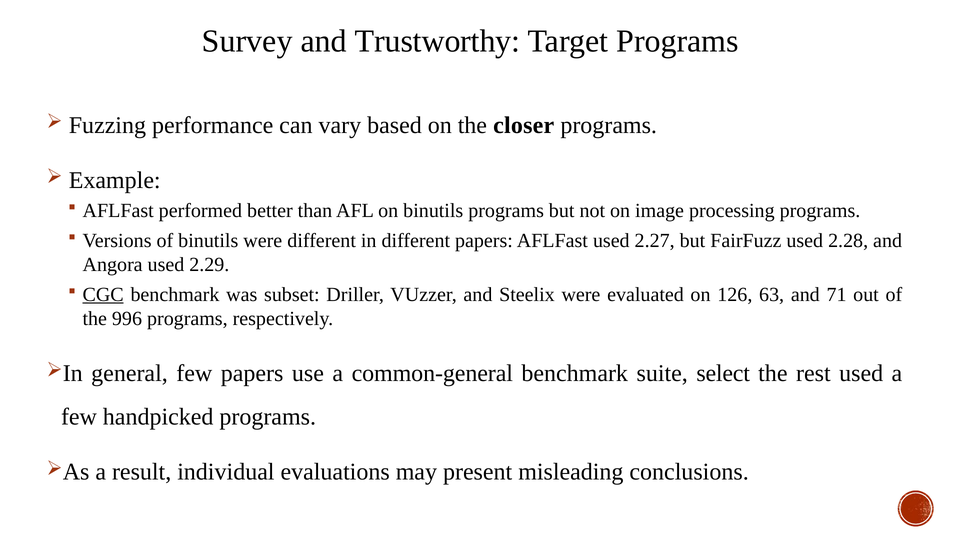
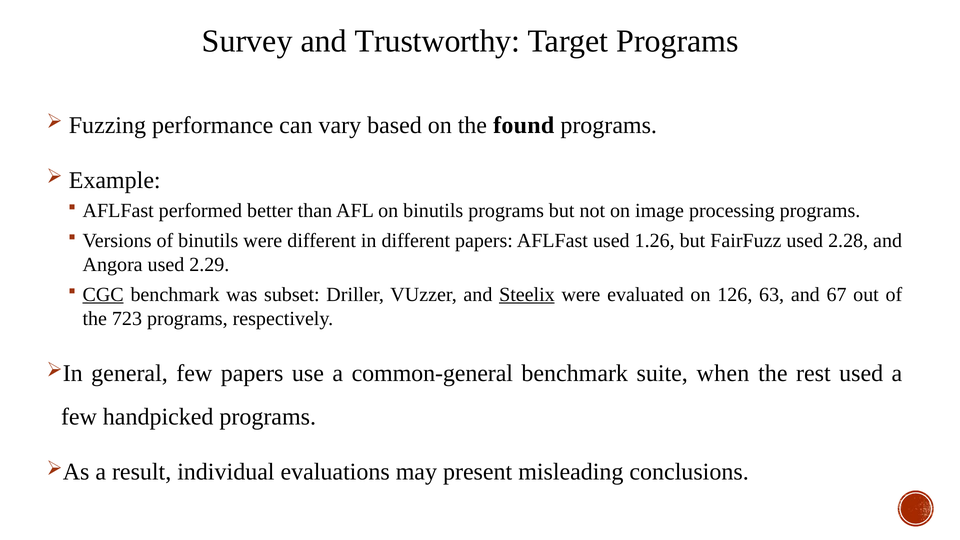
closer: closer -> found (524, 125)
2.27: 2.27 -> 1.26 (655, 240)
Steelix underline: none -> present (527, 294)
71: 71 -> 67 (837, 294)
996: 996 -> 723 (127, 318)
select: select -> when (723, 374)
